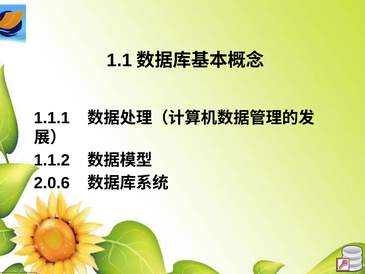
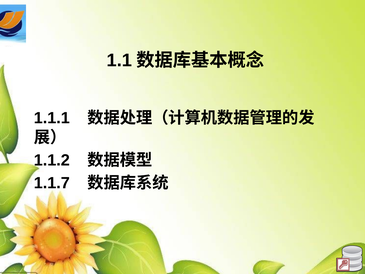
2.0.6: 2.0.6 -> 1.1.7 (52, 183)
